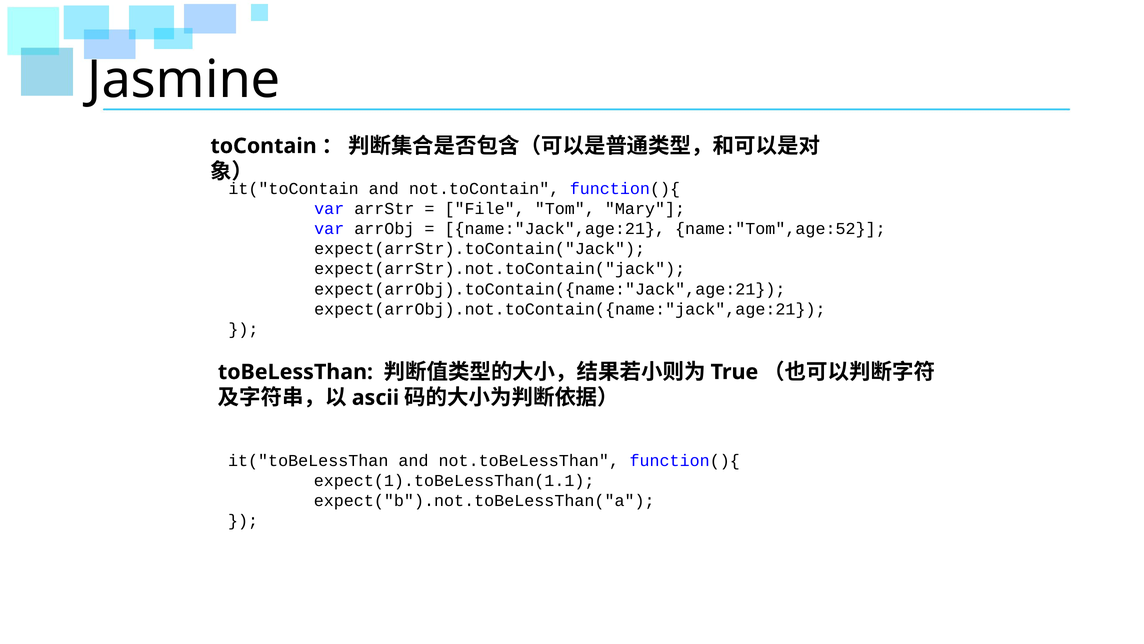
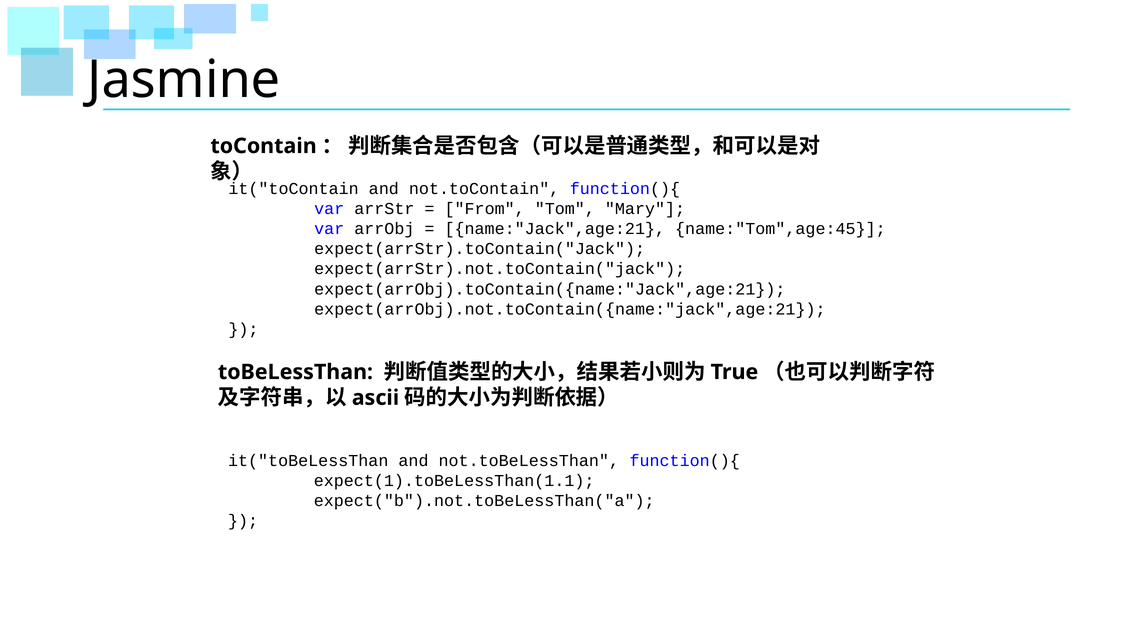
File: File -> From (485, 209)
name:"Tom",age:52: name:"Tom",age:52 -> name:"Tom",age:45 (780, 229)
